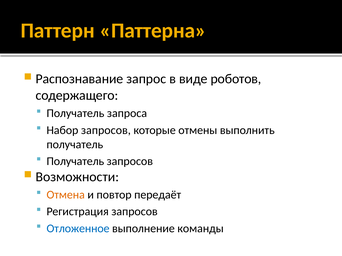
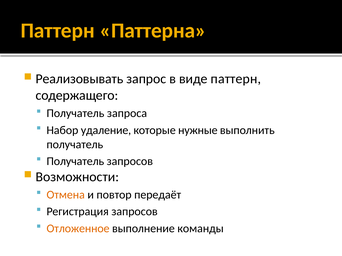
Распознавание: Распознавание -> Реализовывать (79, 79)
виде роботов: роботов -> паттерн (236, 79)
Набор запросов: запросов -> удаление (106, 130)
отмены: отмены -> нужные (198, 130)
Отложенное colour: blue -> orange (78, 229)
